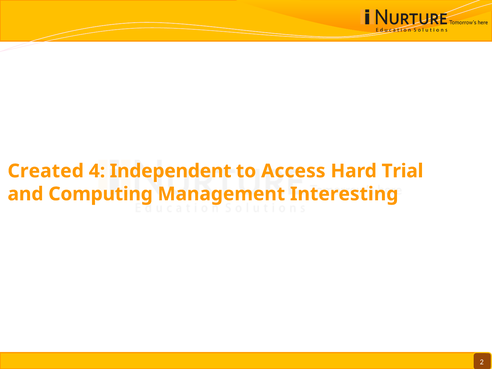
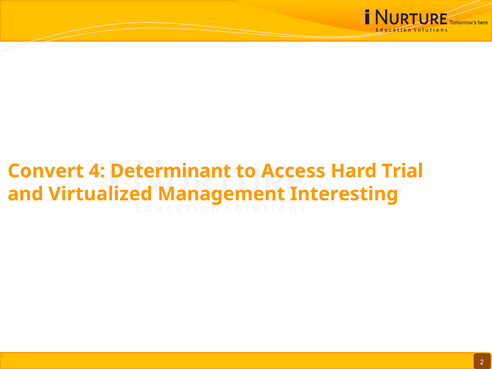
Created: Created -> Convert (46, 171)
Independent: Independent -> Determinant (171, 171)
Computing: Computing -> Virtualized (100, 194)
